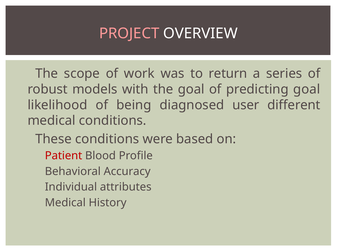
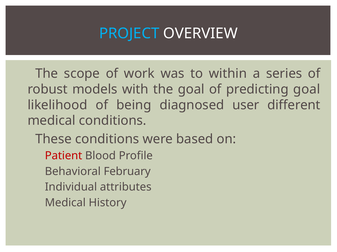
PROJECT colour: pink -> light blue (129, 34)
return: return -> within (228, 74)
Accuracy: Accuracy -> February (127, 172)
